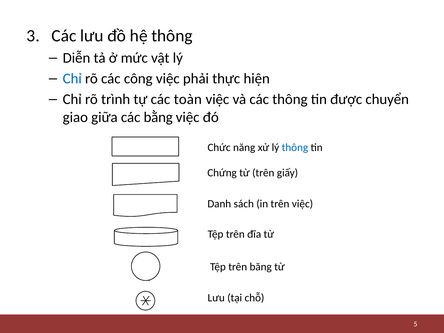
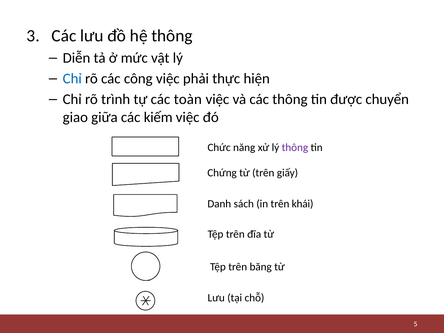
bằng: bằng -> kiếm (158, 117)
thông colour: blue -> purple (295, 148)
trên việc: việc -> khái (303, 204)
